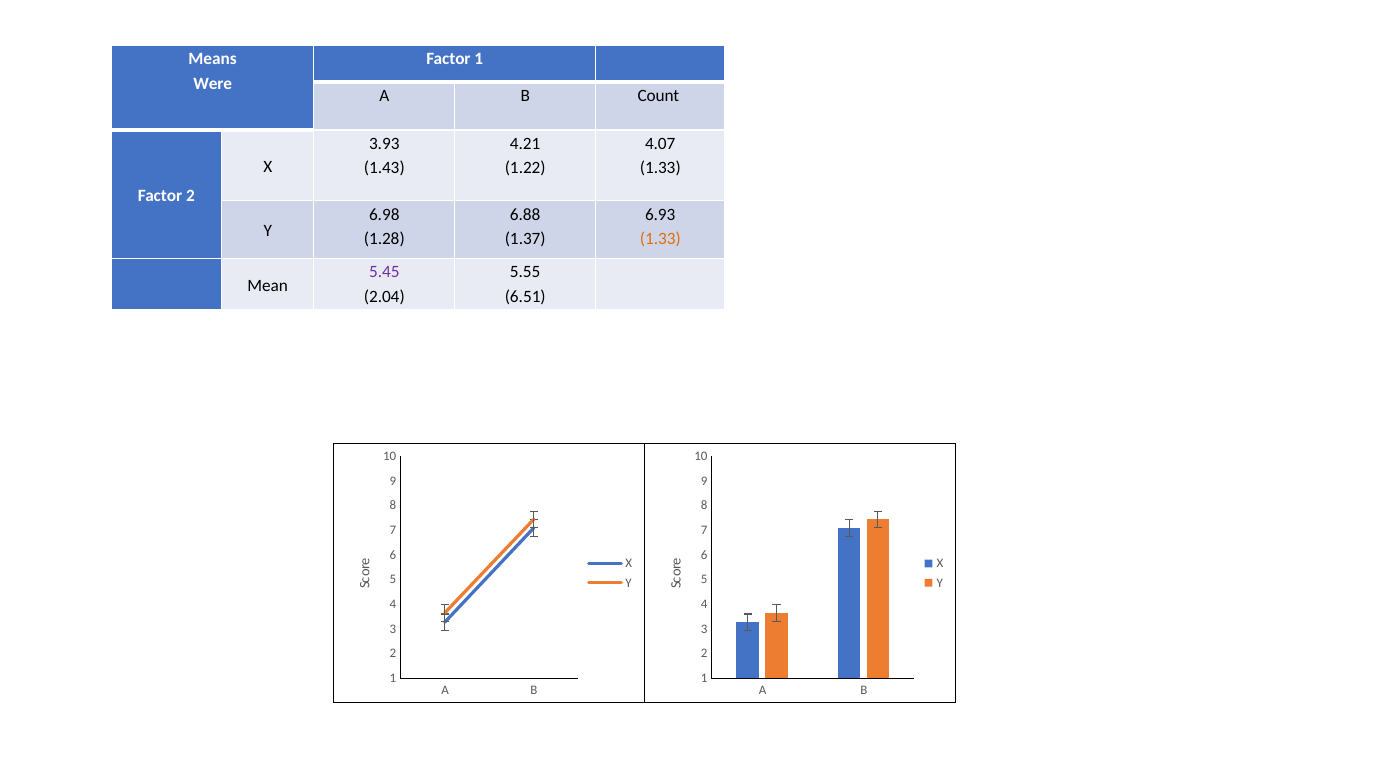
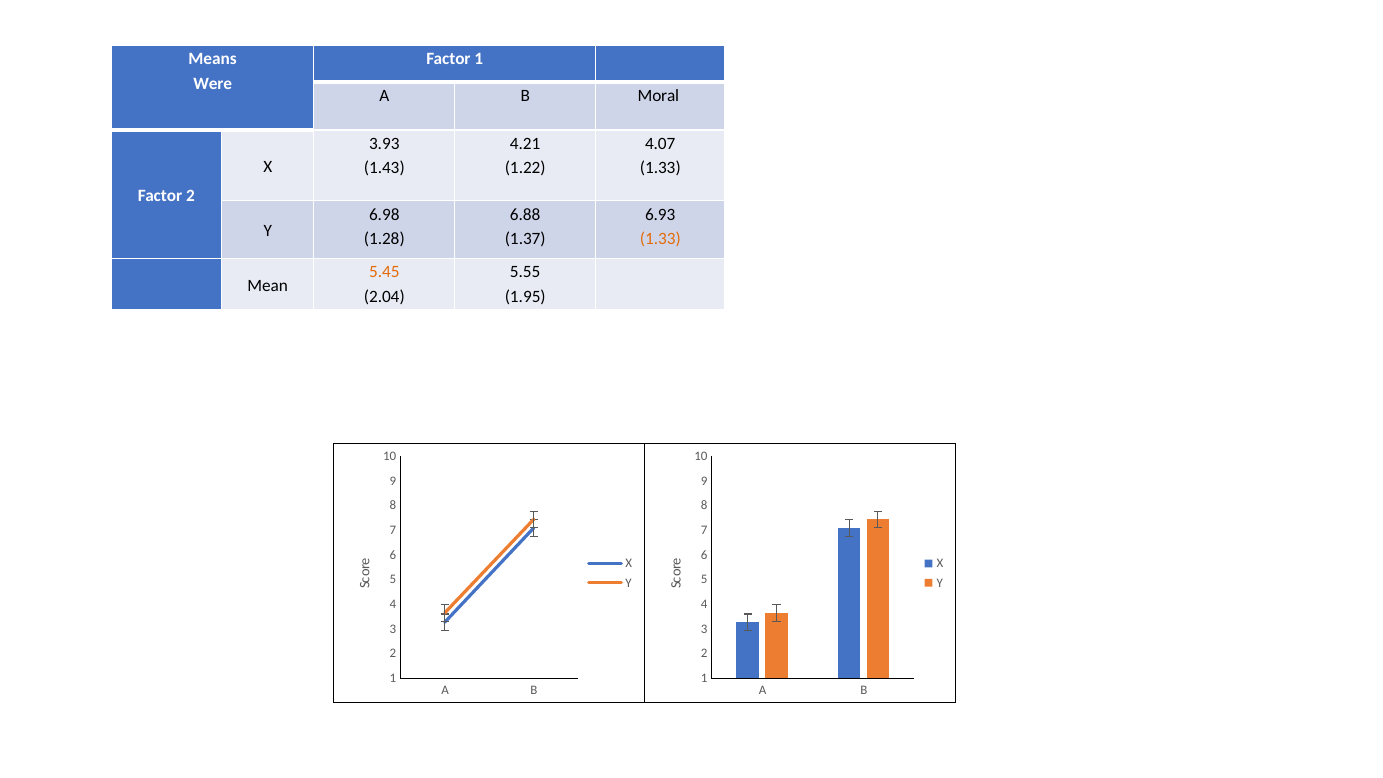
Count: Count -> Moral (658, 95)
5.45 colour: purple -> orange (384, 272)
6.51: 6.51 -> 1.95 (525, 296)
